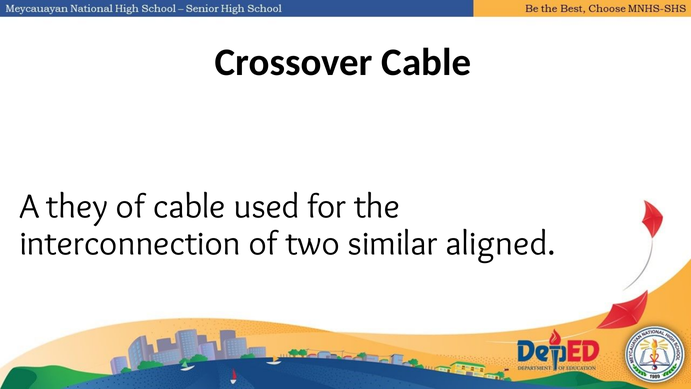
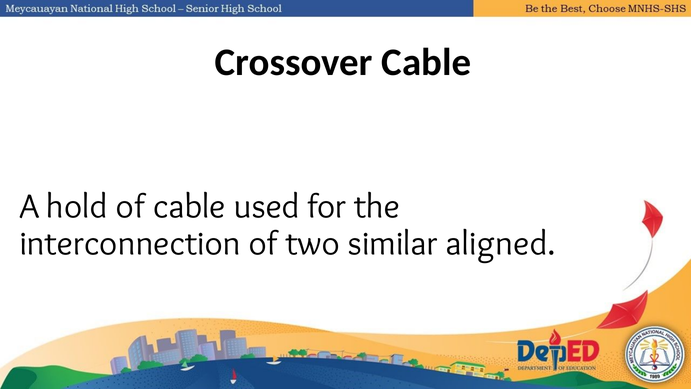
they: they -> hold (77, 206)
